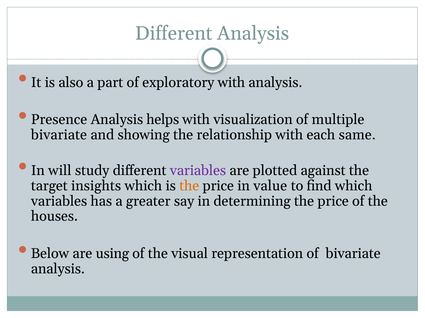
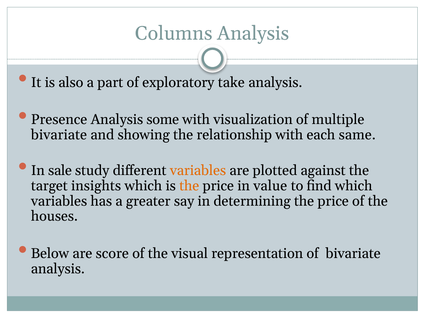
Different: Different -> Columns (174, 33)
exploratory with: with -> take (231, 83)
helps: helps -> some (163, 120)
will: will -> sale (60, 171)
variables colour: purple -> orange (198, 171)
using: using -> score (112, 254)
